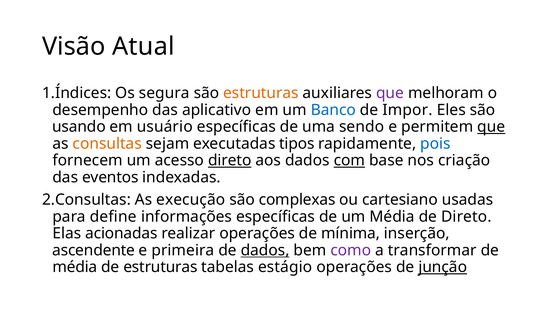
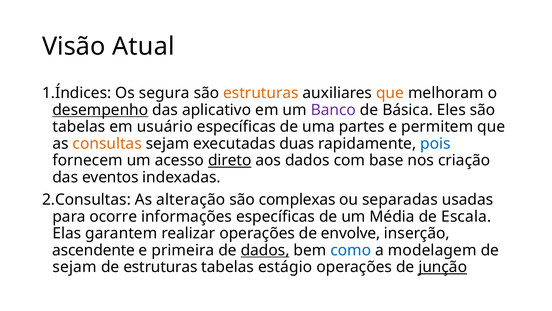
que colour: purple -> orange (390, 93)
desempenho underline: none -> present (100, 110)
Banco colour: blue -> purple (333, 110)
Impor: Impor -> Básica (408, 110)
usando: usando -> tabelas (79, 127)
sendo: sendo -> partes (362, 127)
que underline: present -> none (491, 127)
tipos: tipos -> duas (297, 143)
com underline: present -> none (349, 160)
execução: execução -> alteração (191, 200)
cartesiano: cartesiano -> separadas (400, 200)
define: define -> ocorre (113, 216)
de Direto: Direto -> Escala (466, 216)
acionadas: acionadas -> garantem (121, 233)
mínima: mínima -> envolve (351, 233)
como colour: purple -> blue (351, 250)
transformar: transformar -> modelagem (432, 250)
média: média -> sejam (75, 267)
